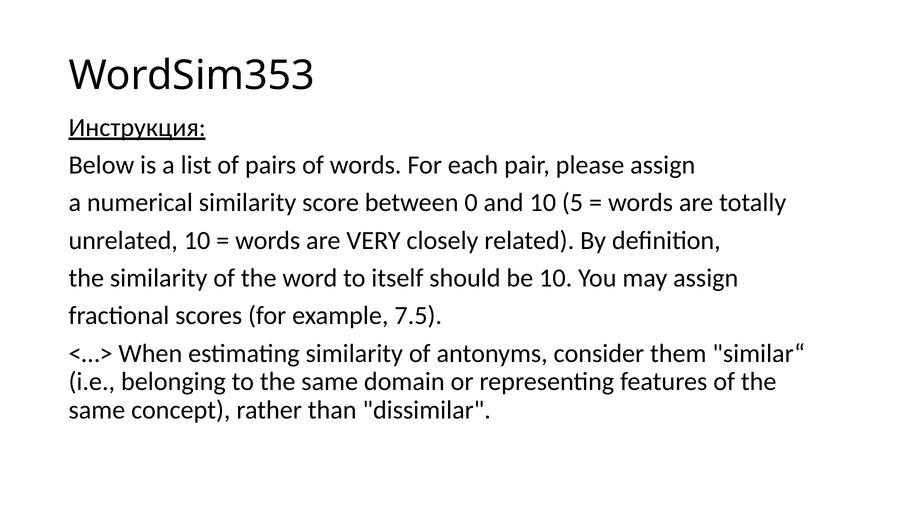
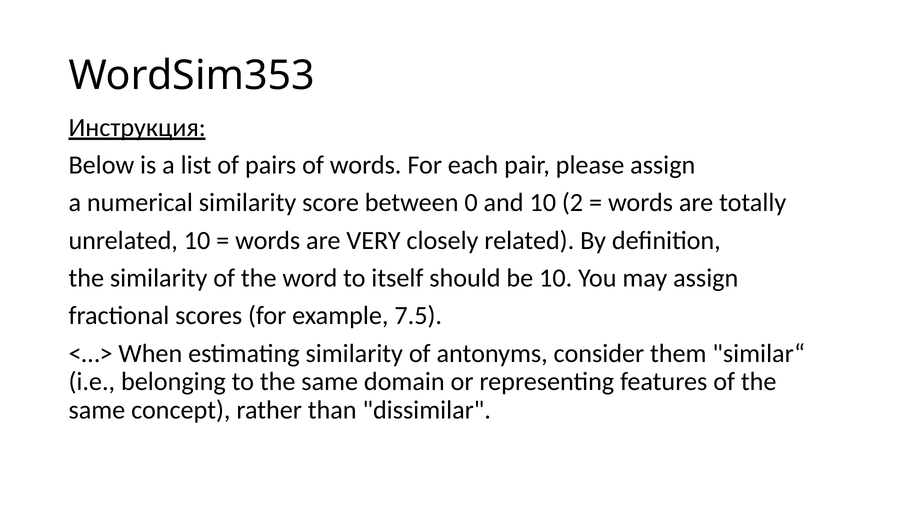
5: 5 -> 2 (573, 203)
